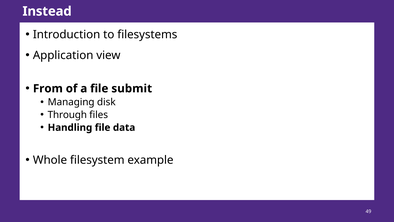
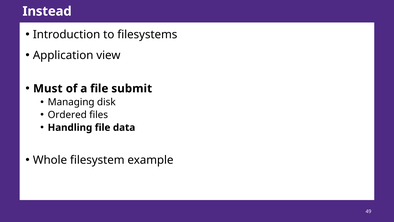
From: From -> Must (48, 88)
Through: Through -> Ordered (67, 115)
